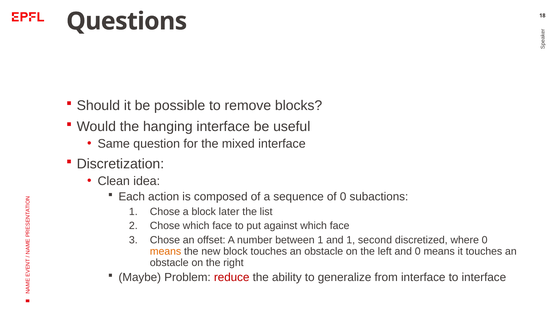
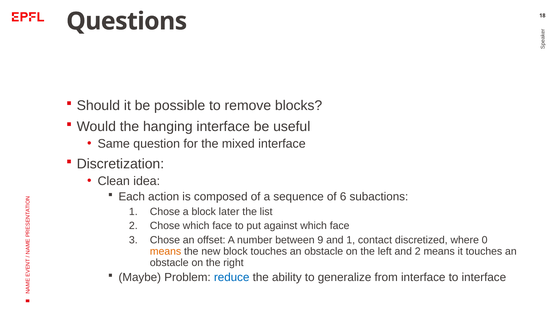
of 0: 0 -> 6 (343, 197)
between 1: 1 -> 9 (320, 240)
second: second -> contact (375, 240)
and 0: 0 -> 2 (418, 251)
reduce colour: red -> blue (232, 277)
